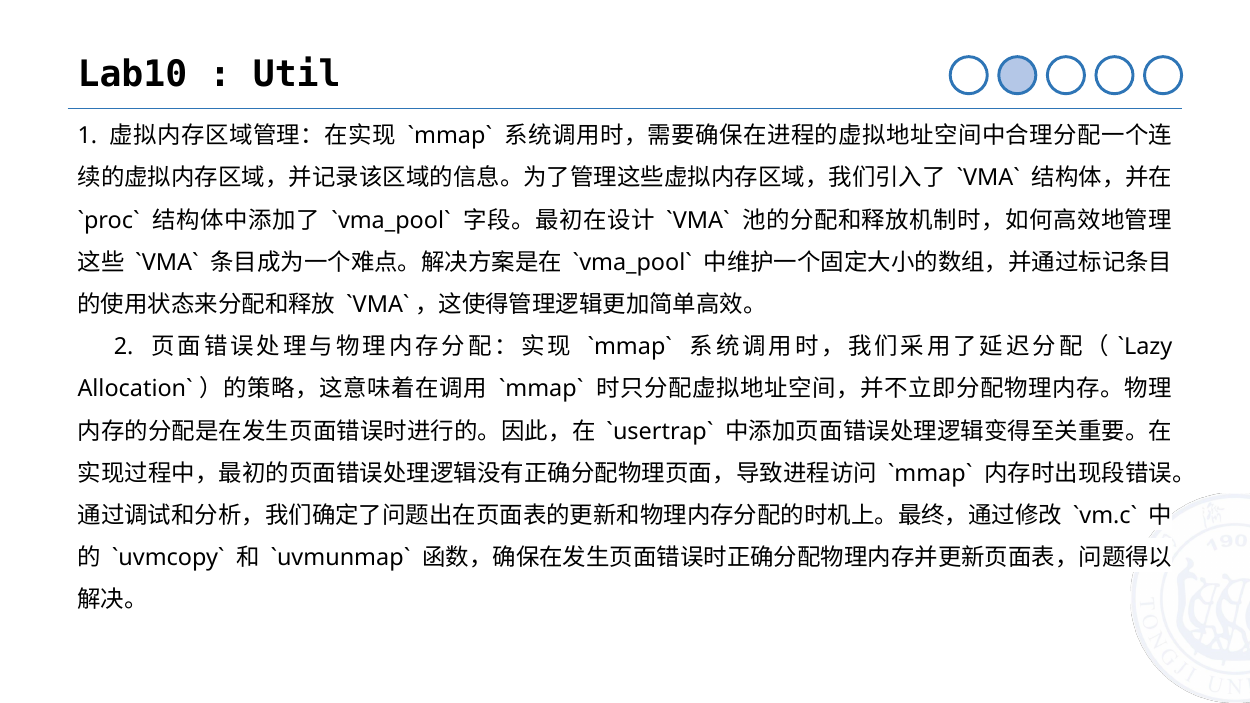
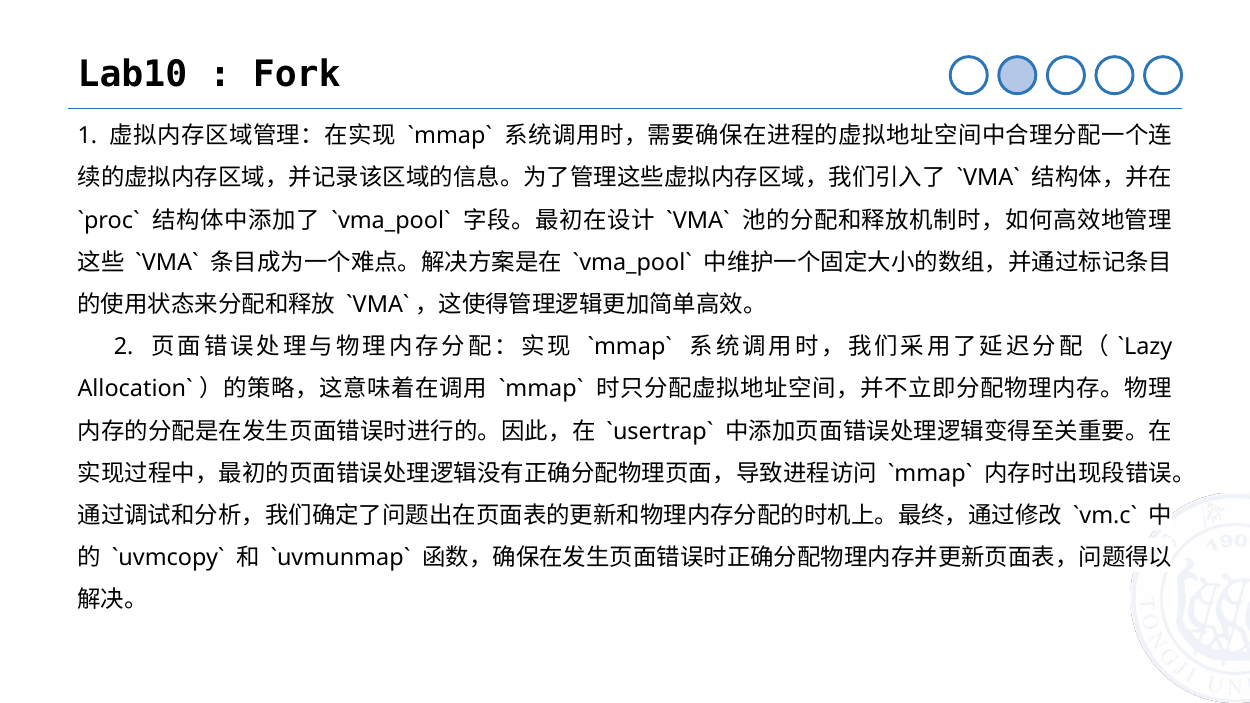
Util: Util -> Fork (297, 75)
